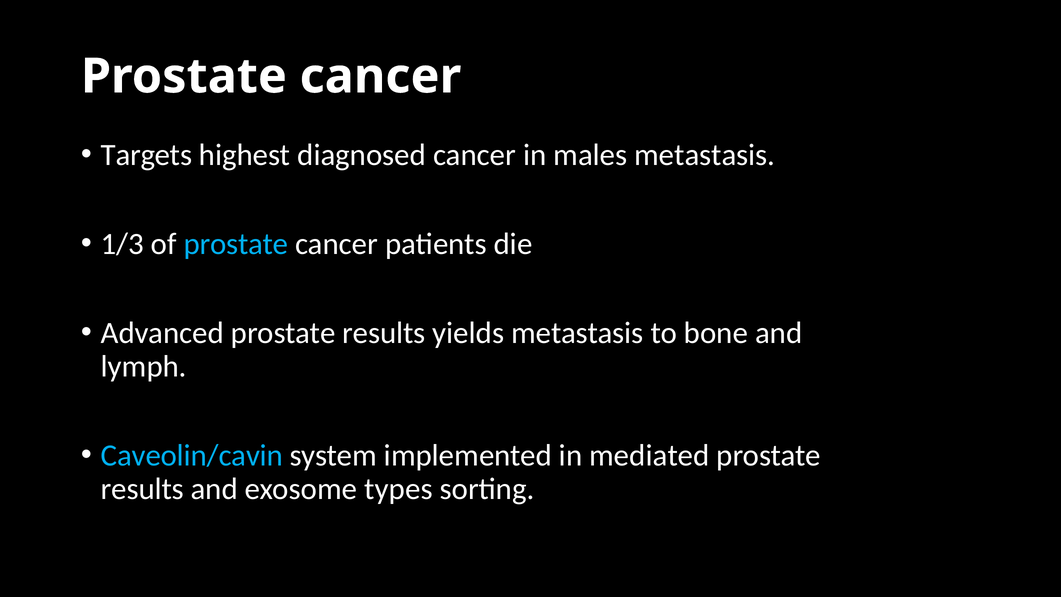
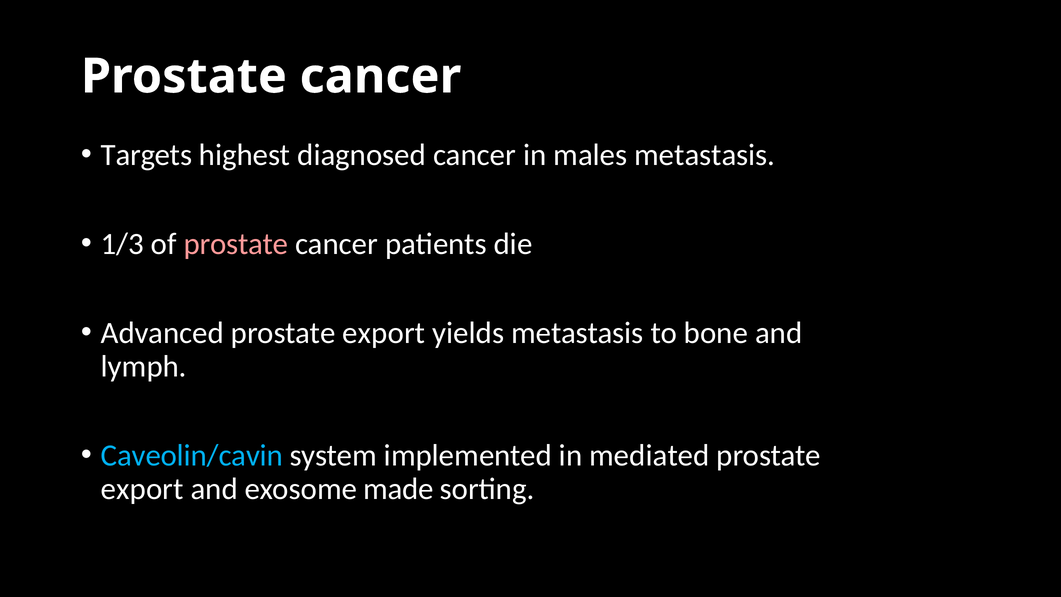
prostate colour: light blue -> pink (236, 244)
Advanced prostate results: results -> export (384, 333)
results: results -> export (142, 489)
types: types -> made (399, 489)
